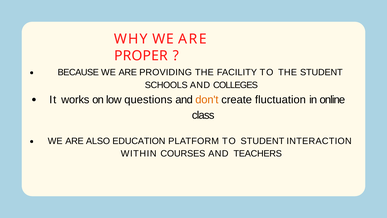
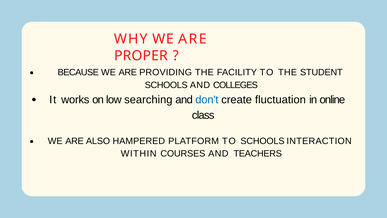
questions: questions -> searching (148, 100)
don't colour: orange -> blue (207, 100)
EDUCATION: EDUCATION -> HAMPERED (139, 141)
TO STUDENT: STUDENT -> SCHOOLS (263, 141)
